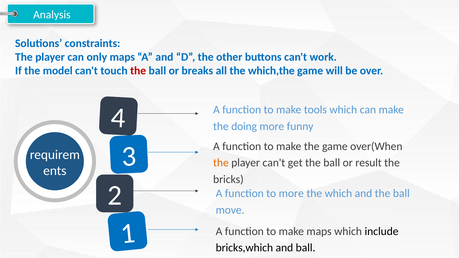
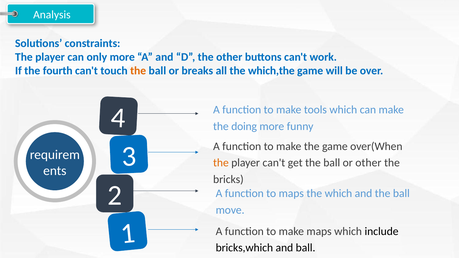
only maps: maps -> more (122, 57)
model: model -> fourth (58, 71)
the colour: red -> orange (138, 71)
or result: result -> other (368, 163)
to more: more -> maps (291, 194)
